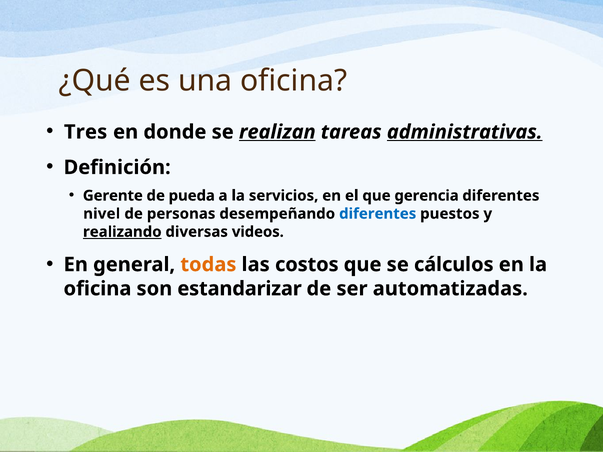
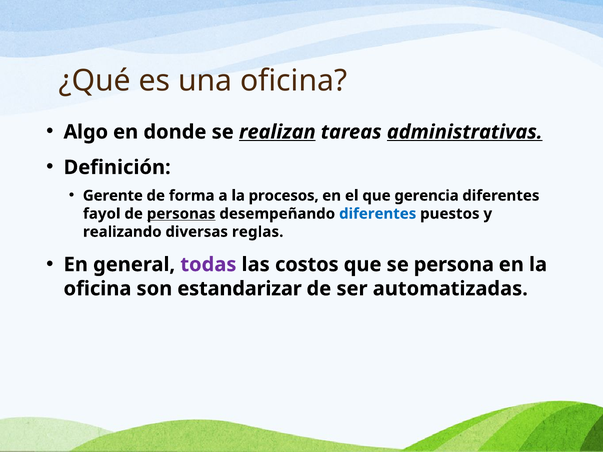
Tres: Tres -> Algo (86, 132)
pueda: pueda -> forma (192, 196)
servicios: servicios -> procesos (284, 196)
nivel: nivel -> fayol (102, 214)
personas underline: none -> present (181, 214)
realizando underline: present -> none (122, 232)
videos: videos -> reglas (258, 232)
todas colour: orange -> purple (208, 265)
cálculos: cálculos -> persona (454, 265)
